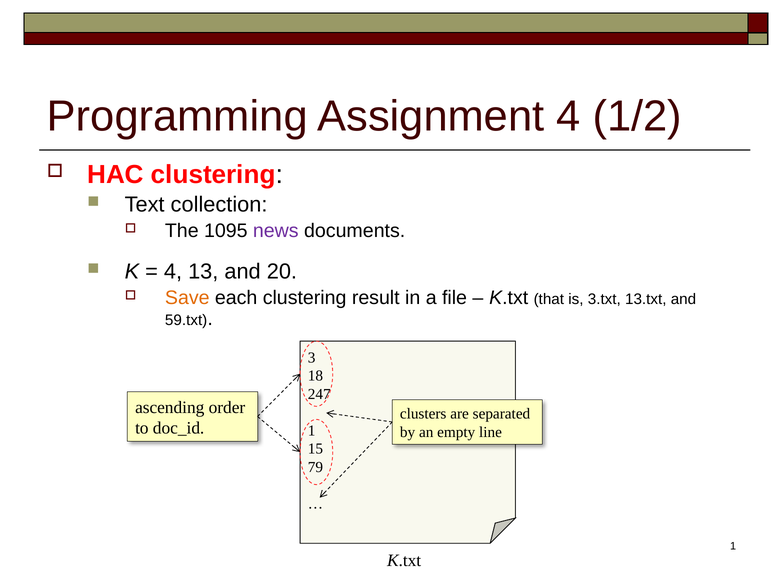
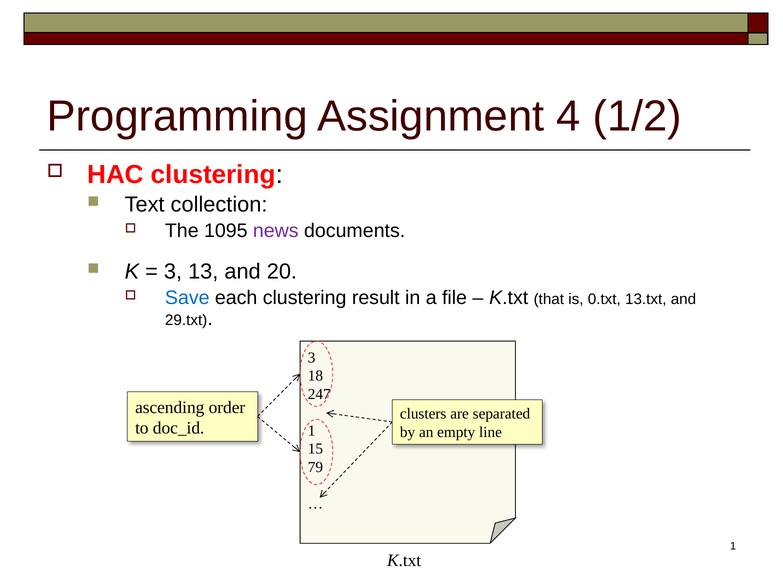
4: 4 -> 3 (173, 271)
Save colour: orange -> blue (187, 298)
3.txt: 3.txt -> 0.txt (604, 299)
59.txt: 59.txt -> 29.txt (186, 320)
